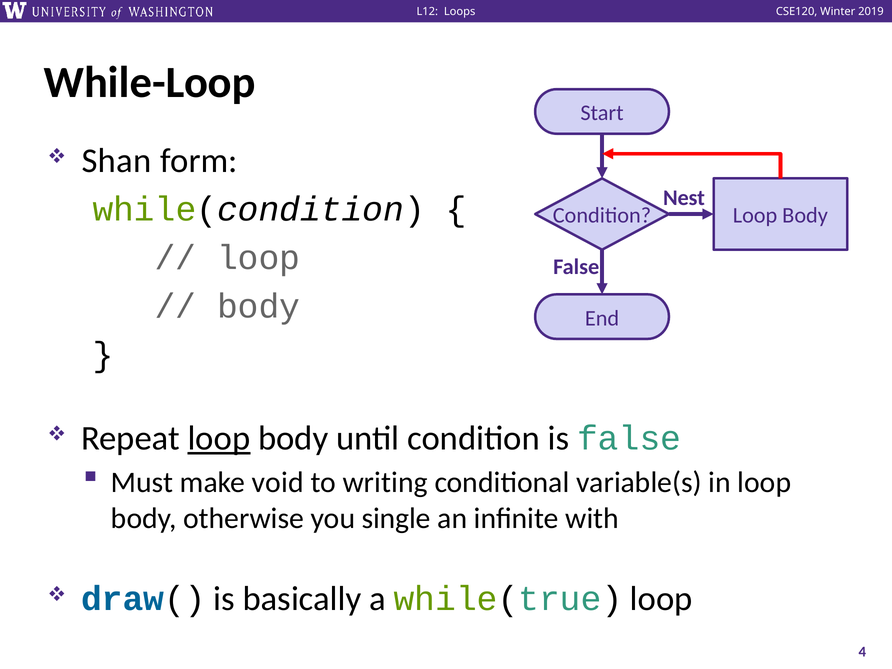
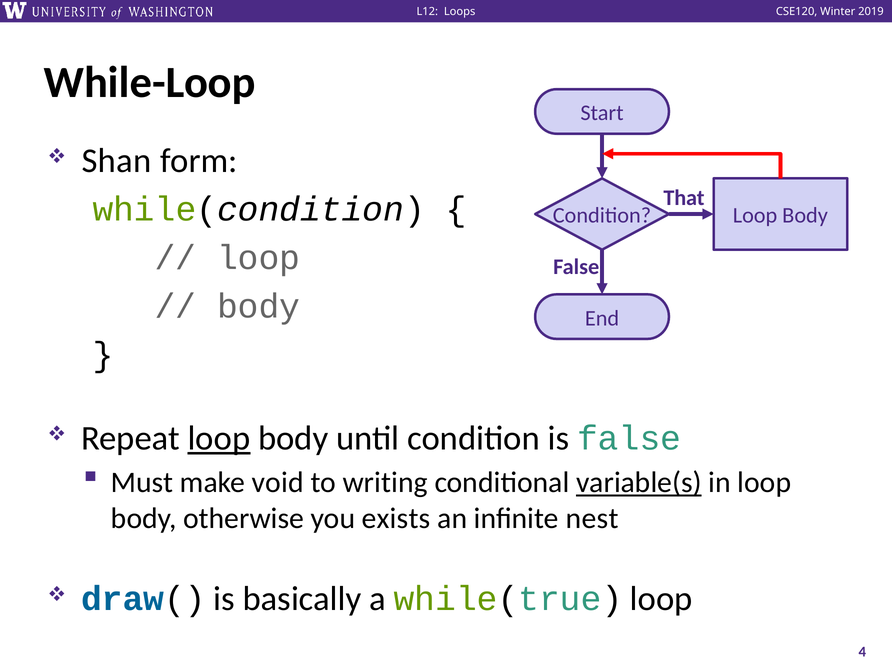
Nest: Nest -> That (684, 198)
variable(s underline: none -> present (639, 483)
single: single -> exists (396, 518)
with: with -> nest (592, 518)
